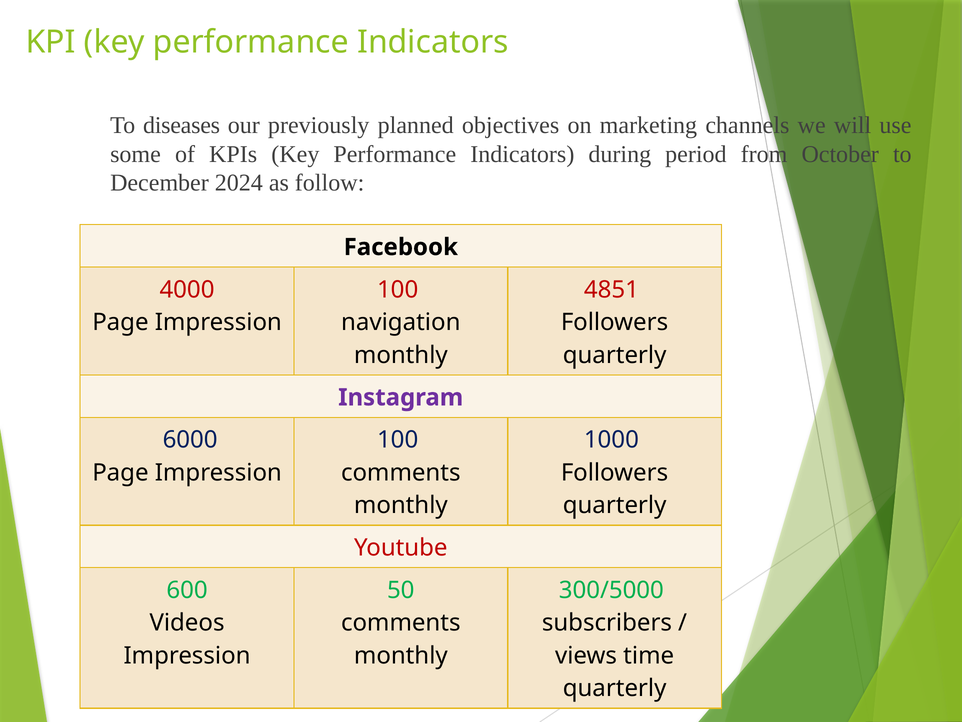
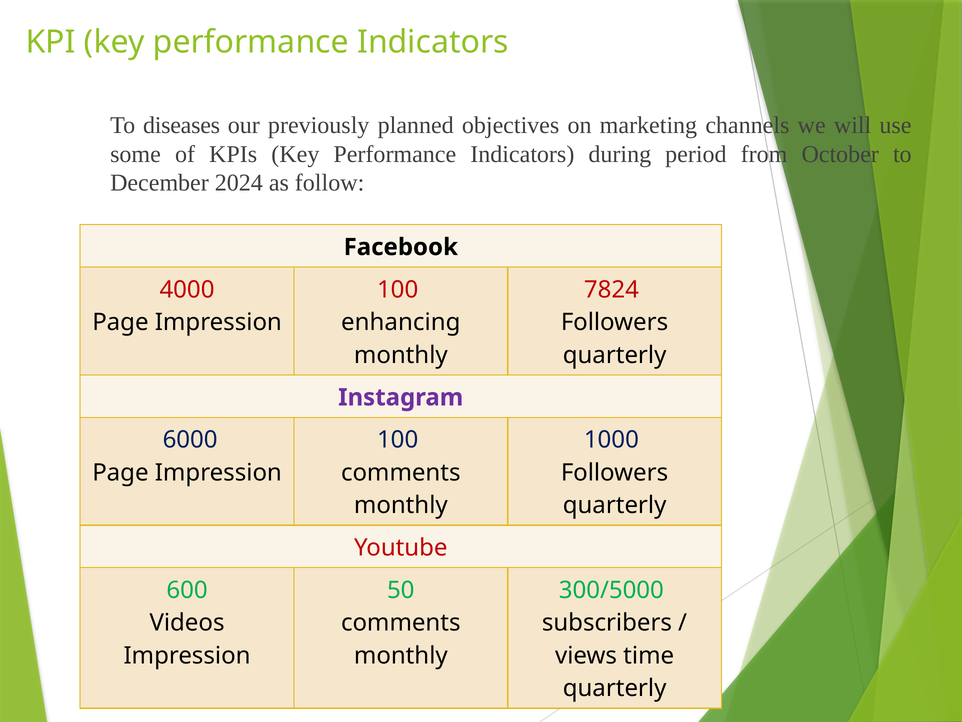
4851: 4851 -> 7824 (611, 289)
navigation: navigation -> enhancing (401, 322)
